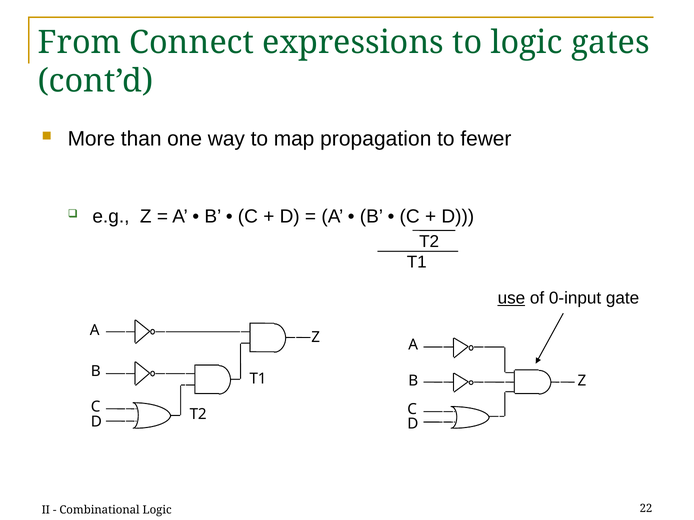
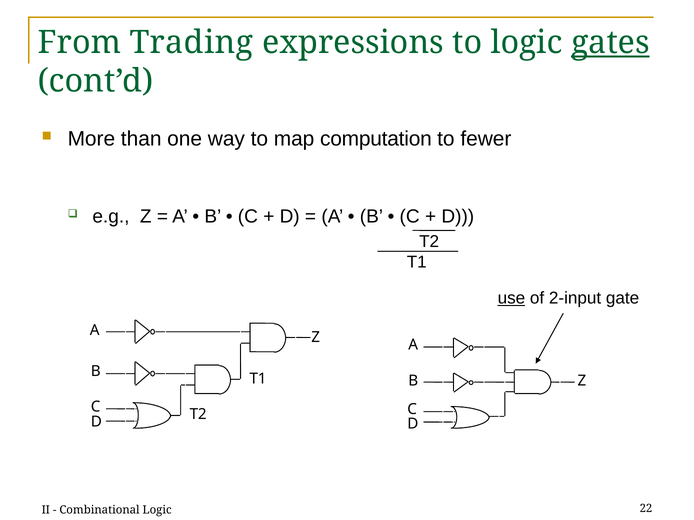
Connect: Connect -> Trading (192, 42)
gates underline: none -> present (610, 42)
propagation: propagation -> computation (376, 139)
0-input: 0-input -> 2-input (575, 298)
